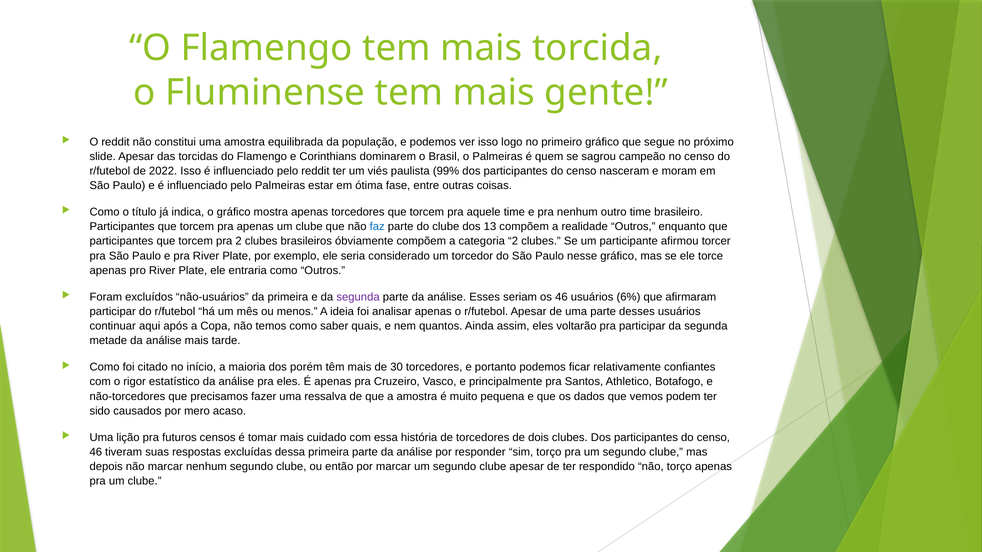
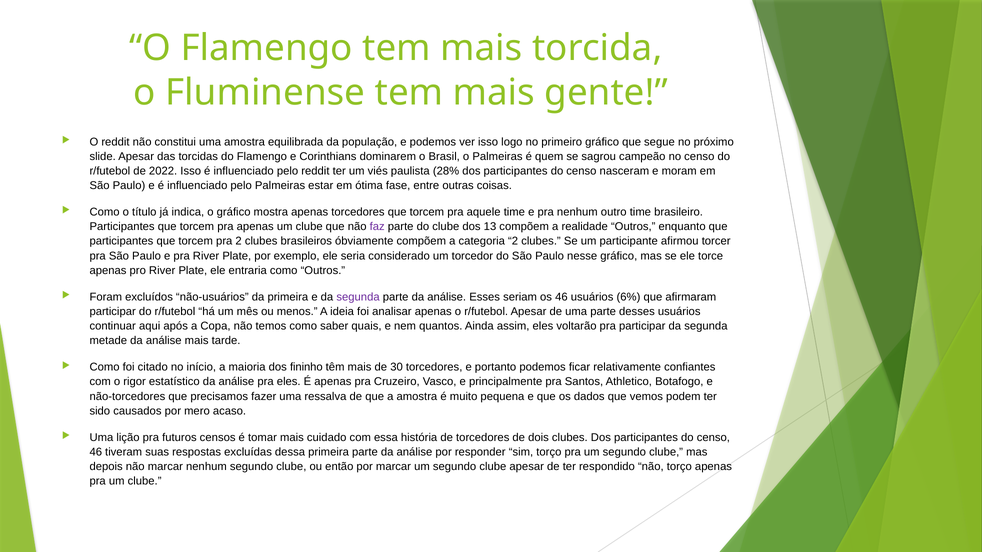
99%: 99% -> 28% (446, 171)
faz colour: blue -> purple (377, 227)
porém: porém -> fininho (306, 367)
